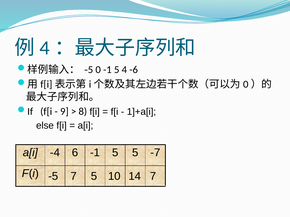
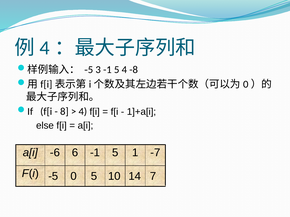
0: 0 -> 3 (98, 70)
-6: -6 -> -8 (134, 70)
9: 9 -> 8 (64, 112)
8: 8 -> 4 (83, 112)
-4: -4 -> -6 (55, 153)
5 5: 5 -> 1 (135, 153)
-5 7: 7 -> 0 (74, 177)
